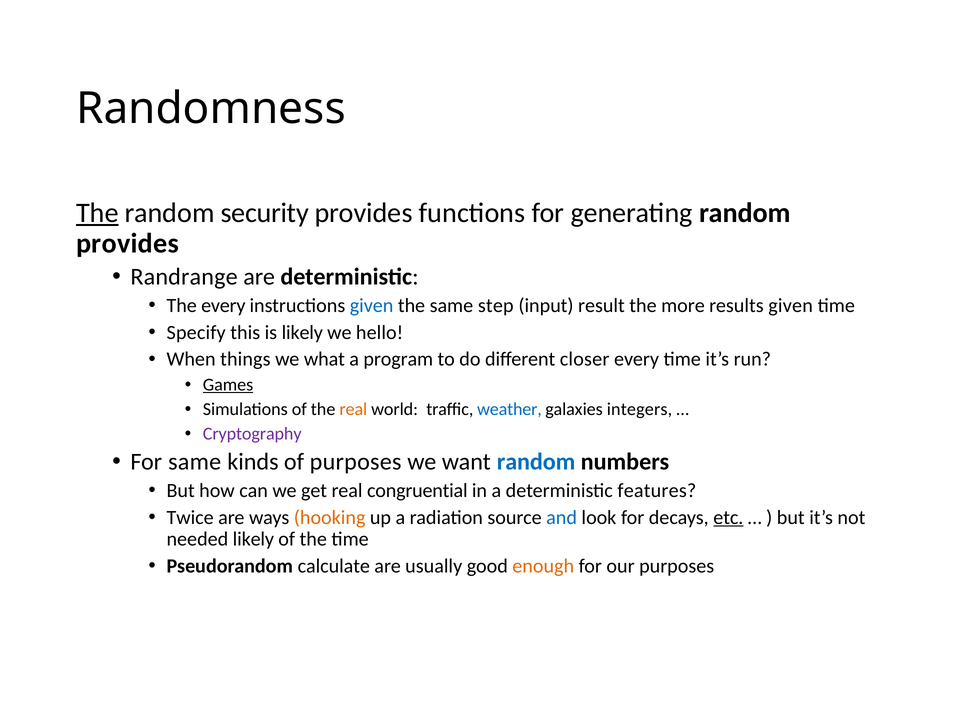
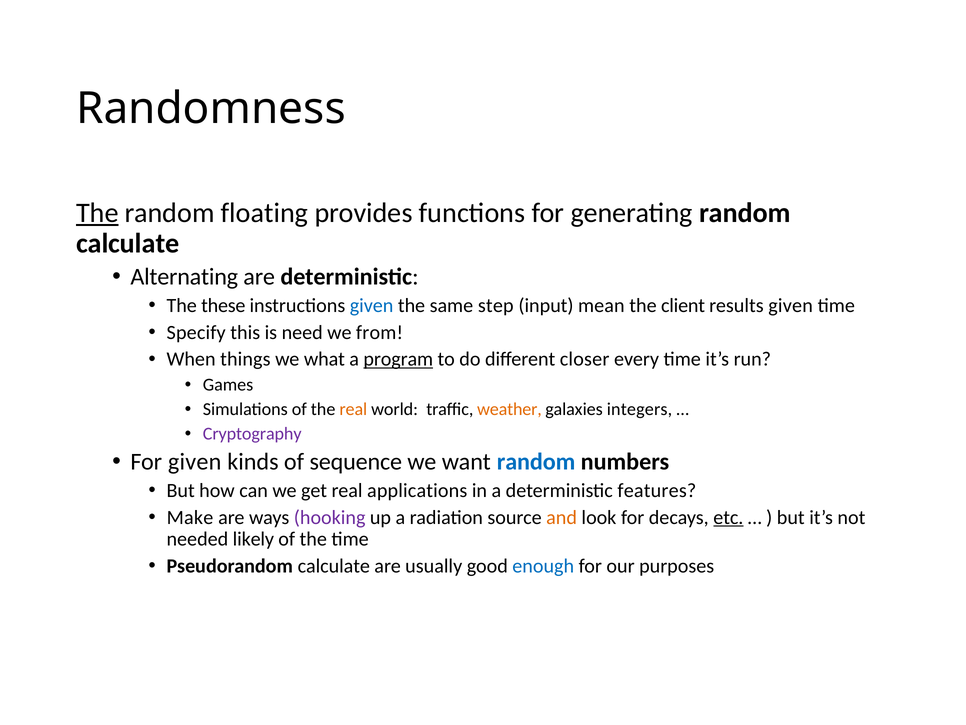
security: security -> floating (265, 213)
provides: provides -> calculate (128, 243)
Randrange: Randrange -> Alternating (184, 276)
The every: every -> these (223, 305)
result: result -> mean (601, 305)
more: more -> client (683, 305)
is likely: likely -> need (302, 332)
hello: hello -> from (380, 332)
program underline: none -> present (398, 359)
Games underline: present -> none (228, 385)
weather colour: blue -> orange (509, 409)
For same: same -> given (195, 461)
of purposes: purposes -> sequence (356, 461)
congruential: congruential -> applications (417, 490)
Twice: Twice -> Make (190, 517)
hooking colour: orange -> purple (330, 517)
and colour: blue -> orange (562, 517)
enough colour: orange -> blue (543, 566)
